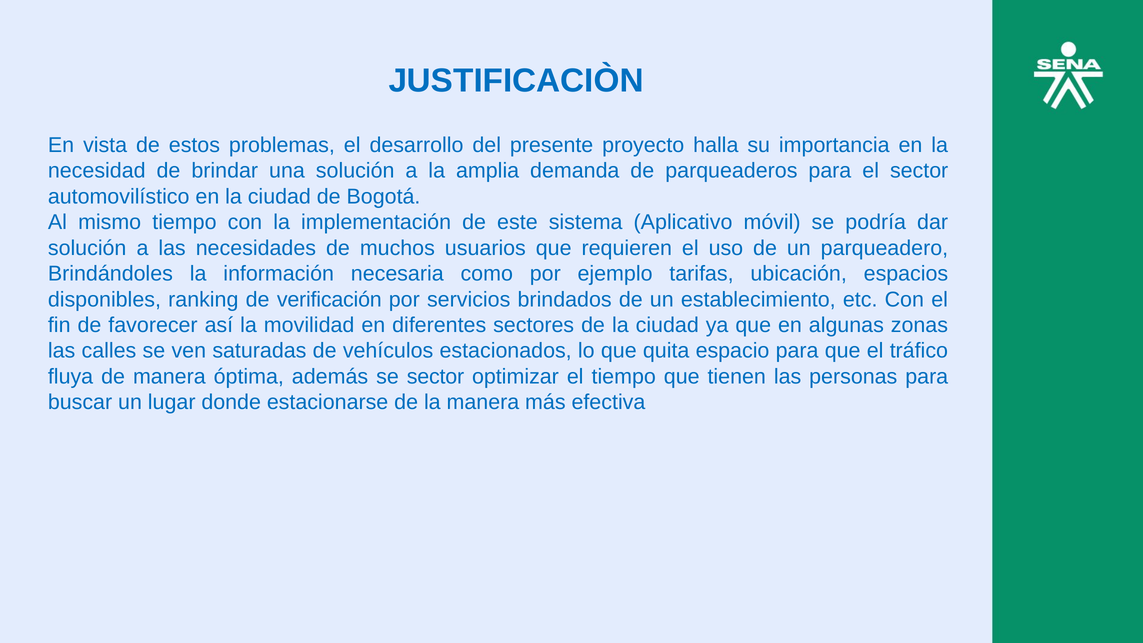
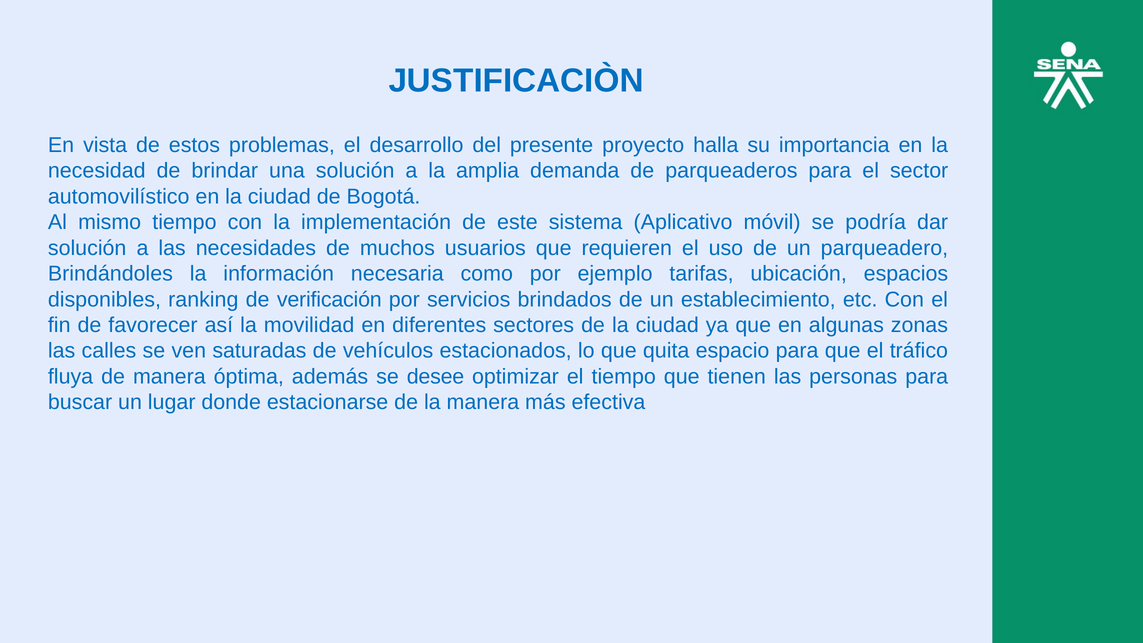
se sector: sector -> desee (436, 377)
